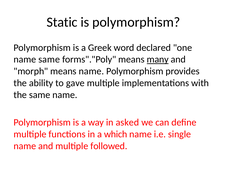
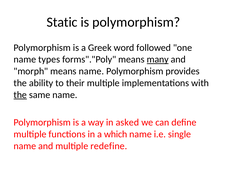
declared: declared -> followed (154, 47)
name same: same -> types (49, 59)
gave: gave -> their (75, 83)
the underline: none -> present (20, 94)
followed: followed -> redefine (109, 145)
